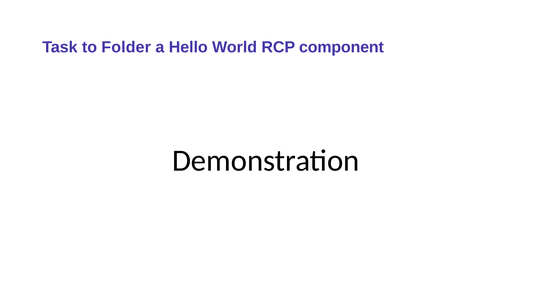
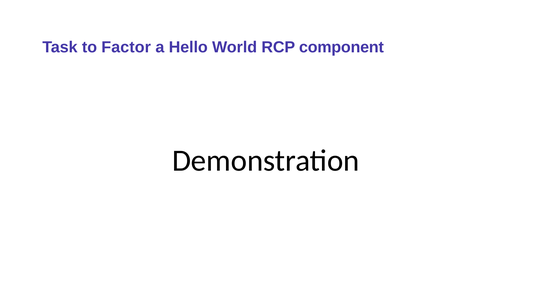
Folder: Folder -> Factor (126, 47)
